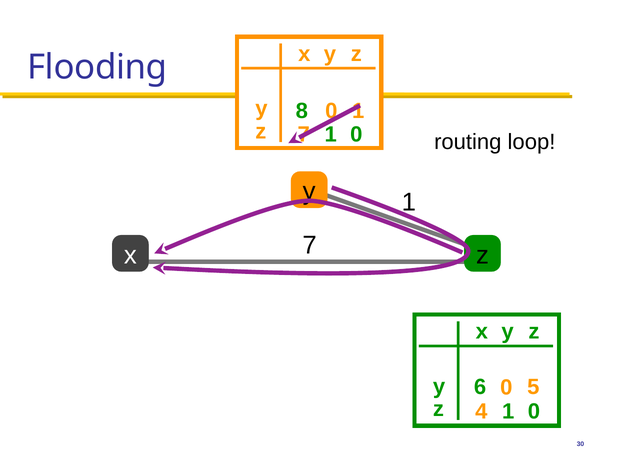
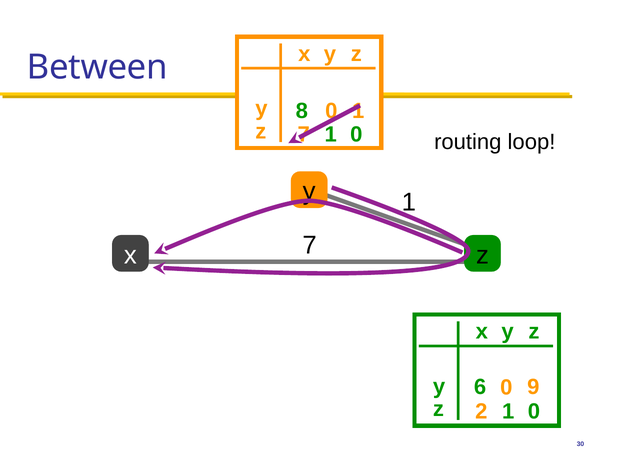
Flooding: Flooding -> Between (97, 67)
5: 5 -> 9 (533, 387)
4: 4 -> 2 (481, 412)
